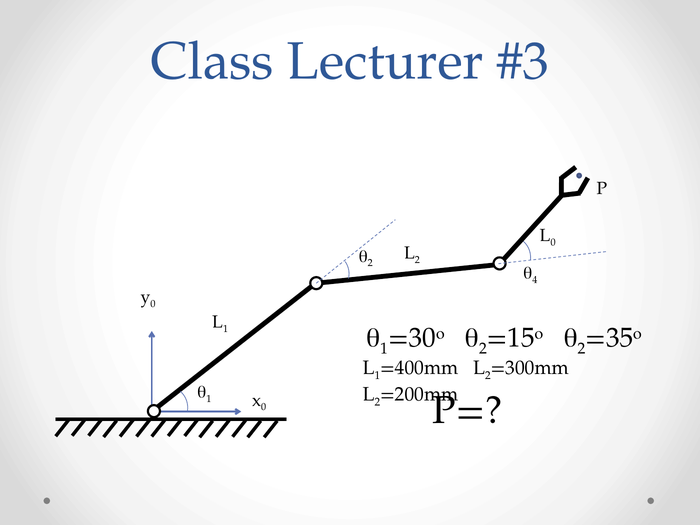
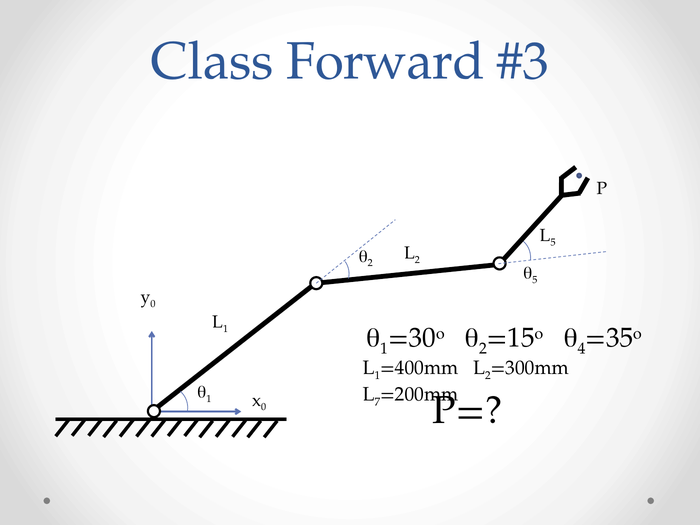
Lecturer: Lecturer -> Forward (385, 62)
0: 0 -> 5 (553, 242)
4: 4 -> 5 (535, 280)
2: 2 -> 4 (582, 348)
2: 2 -> 7 (377, 402)
